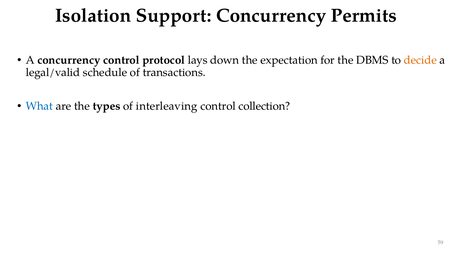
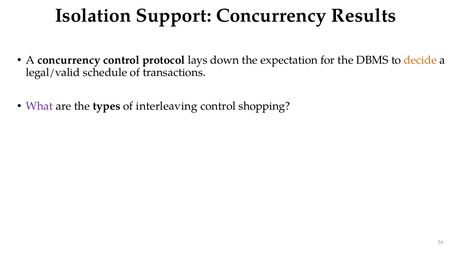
Permits: Permits -> Results (364, 16)
What colour: blue -> purple (39, 106)
collection: collection -> shopping (264, 106)
